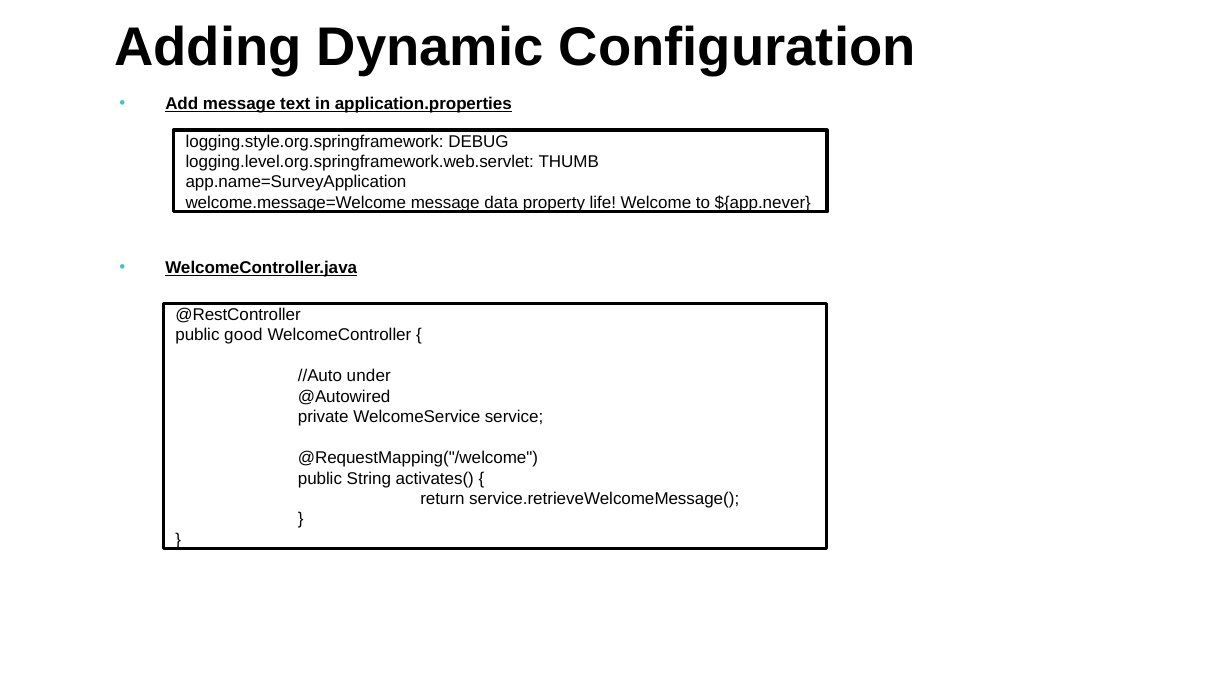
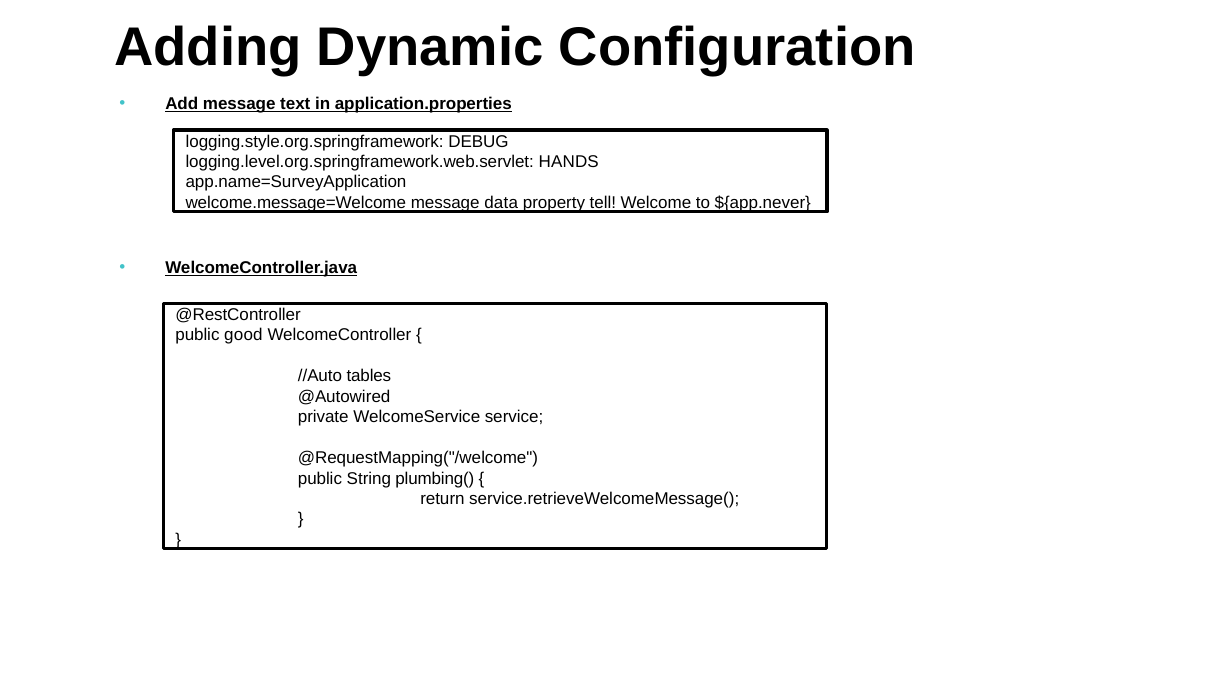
THUMB: THUMB -> HANDS (569, 162)
life: life -> tell (603, 203)
under: under -> tables (369, 376)
activates(: activates( -> plumbing( (435, 478)
